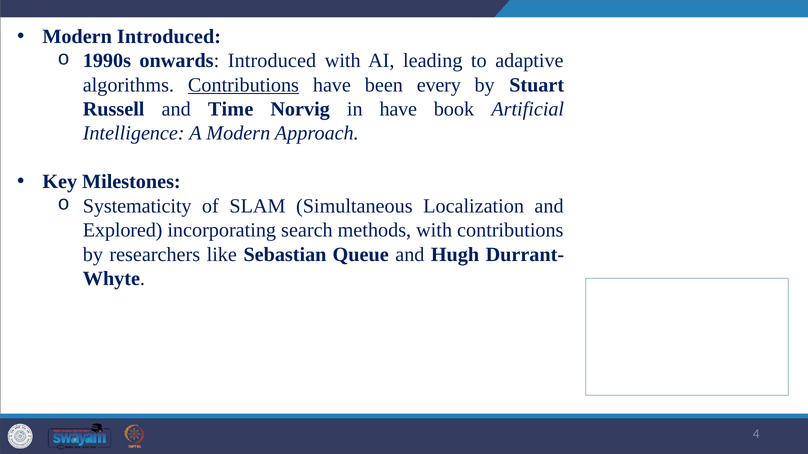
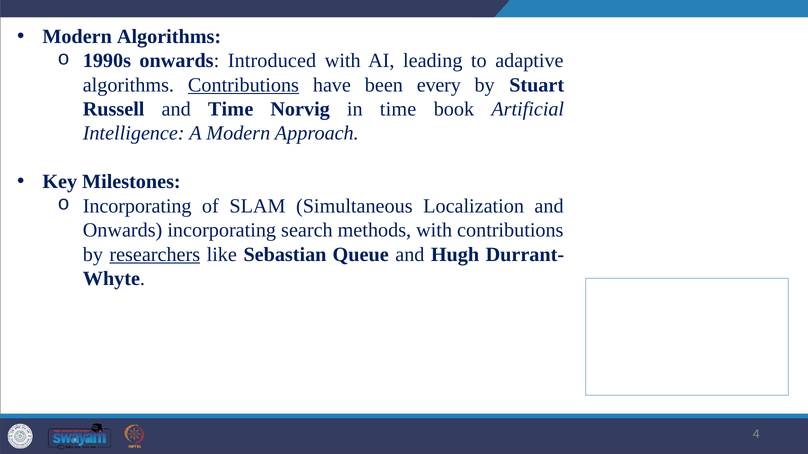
Modern Introduced: Introduced -> Algorithms (169, 37)
in have: have -> time (398, 109)
Systematicity: Systematicity -> Incorporating (137, 206)
Explored: Explored -> Onwards (123, 230)
researchers underline: none -> present (155, 255)
